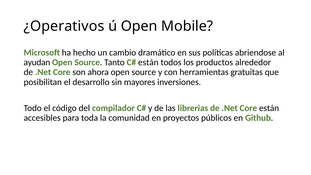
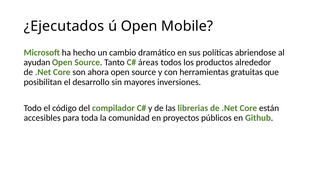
¿Operativos: ¿Operativos -> ¿Ejecutados (64, 26)
están: están -> áreas (148, 62)
